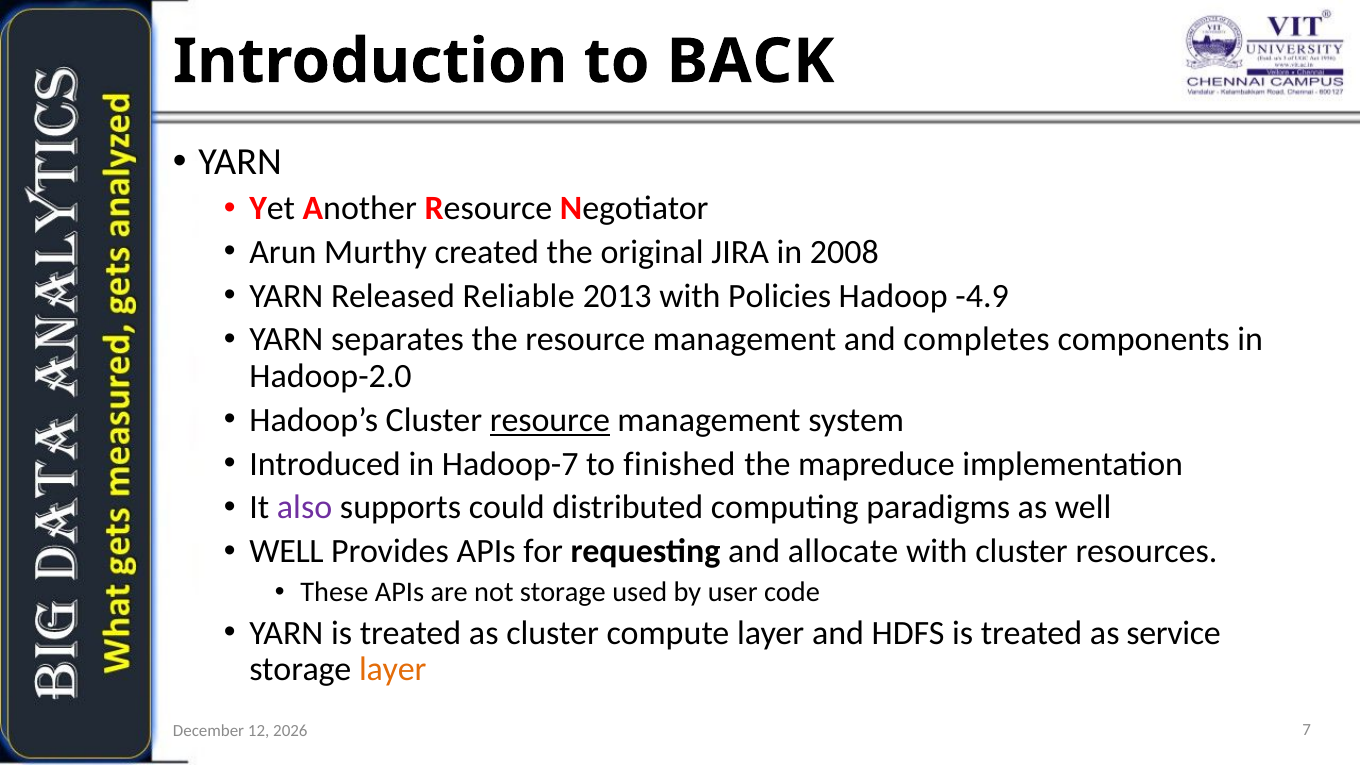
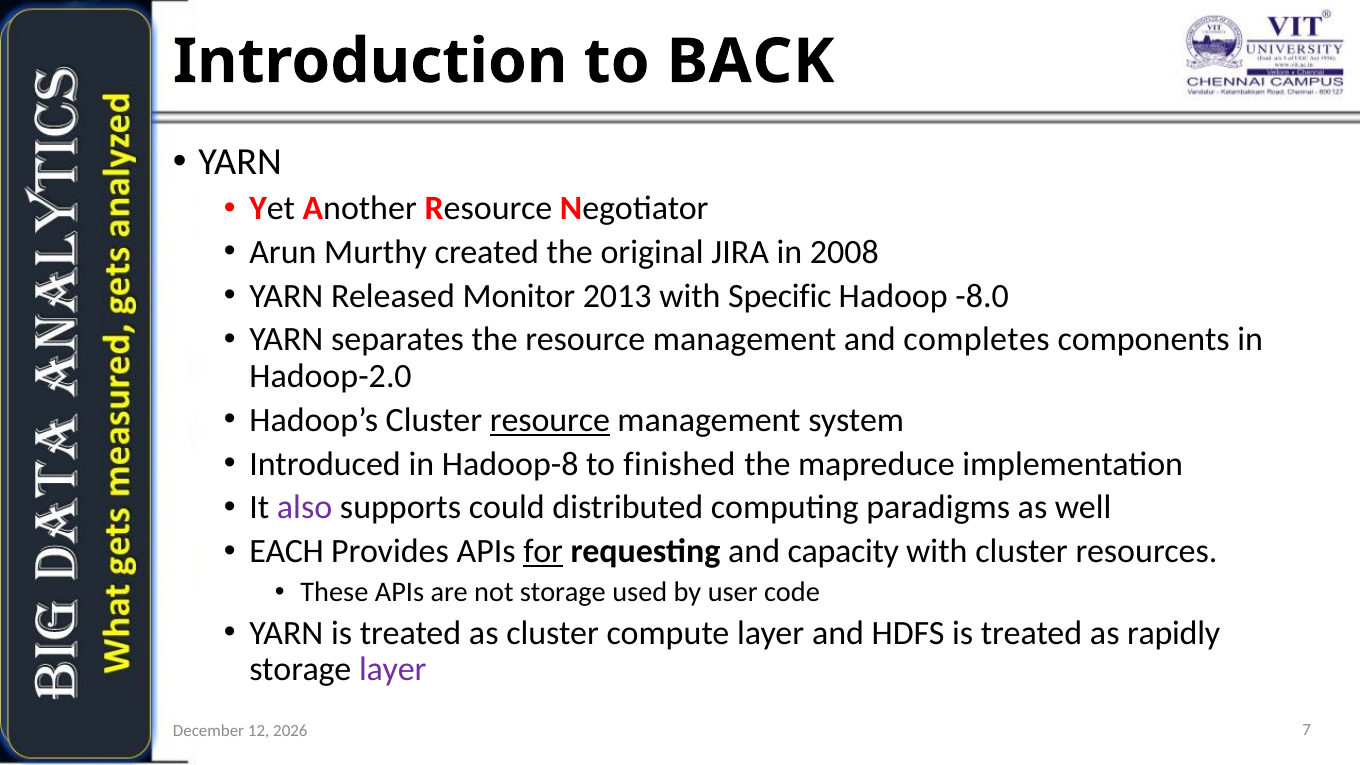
Reliable: Reliable -> Monitor (519, 296)
Policies: Policies -> Specific (780, 296)
-4.9: -4.9 -> -8.0 (982, 296)
Hadoop-7: Hadoop-7 -> Hadoop-8 (510, 464)
WELL: WELL -> EACH (287, 551)
for underline: none -> present (543, 551)
allocate: allocate -> capacity (843, 551)
service: service -> rapidly (1174, 633)
layer colour: orange -> purple (393, 670)
